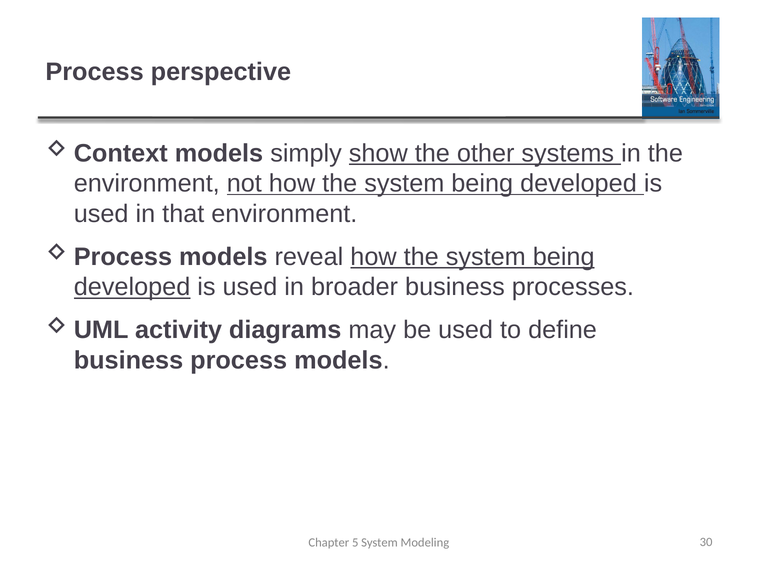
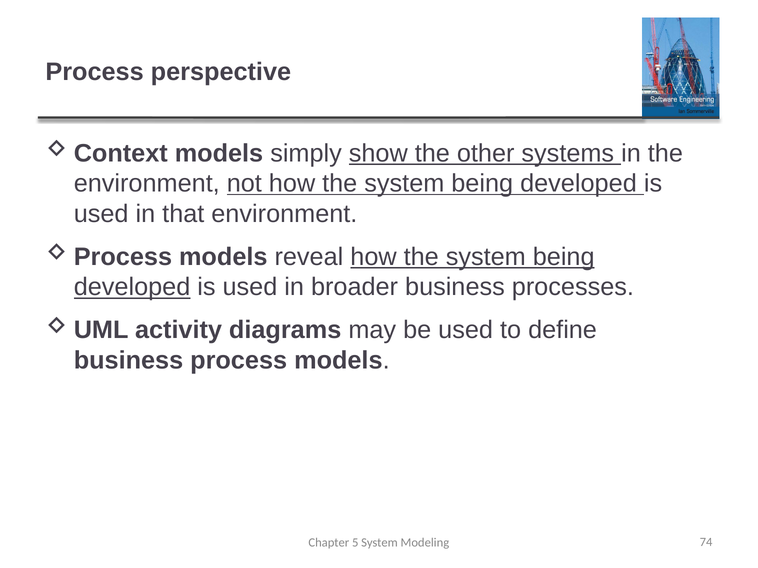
30: 30 -> 74 (706, 543)
